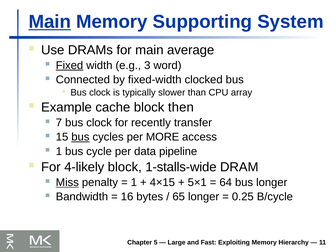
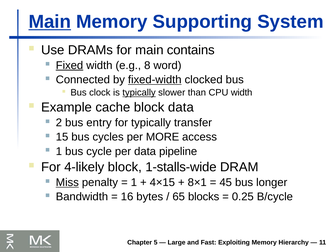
average: average -> contains (191, 50)
3: 3 -> 8 (147, 65)
fixed-width underline: none -> present (155, 80)
typically underline: none -> present (139, 93)
CPU array: array -> width (242, 93)
block then: then -> data (181, 107)
7: 7 -> 2 (59, 123)
clock: clock -> entry (99, 123)
for recently: recently -> typically (151, 123)
bus underline: present -> none (80, 137)
5×1: 5×1 -> 8×1 (197, 182)
64: 64 -> 45 (226, 182)
65 longer: longer -> blocks (204, 197)
